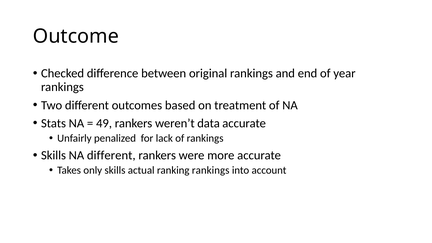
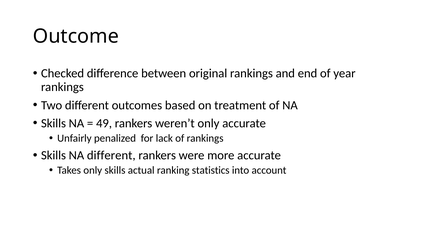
Stats: Stats -> Skills (53, 123)
weren’t data: data -> only (208, 123)
ranking rankings: rankings -> statistics (211, 170)
